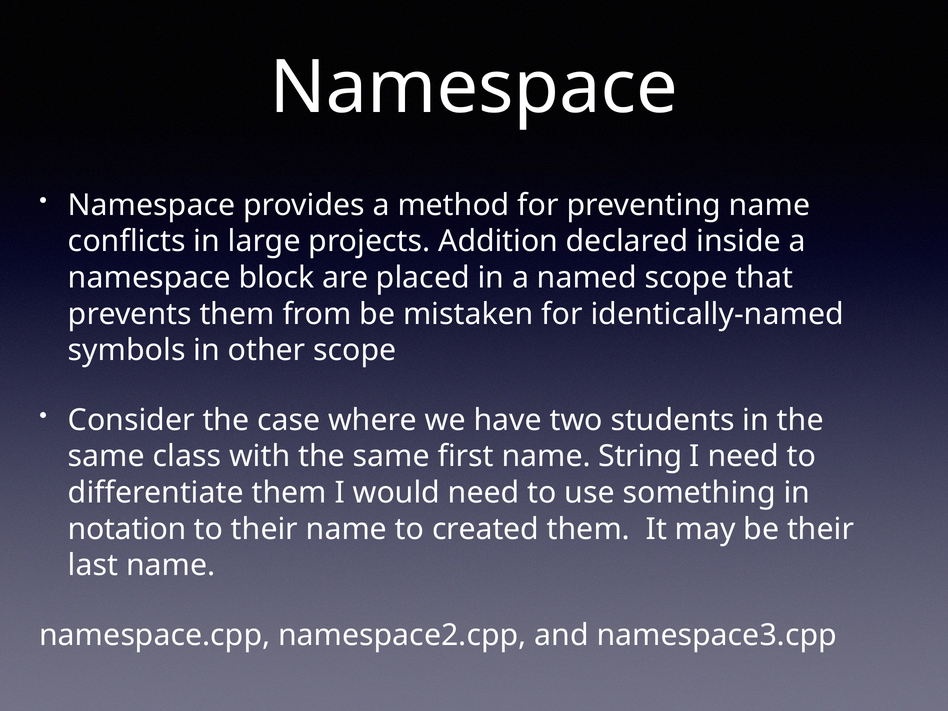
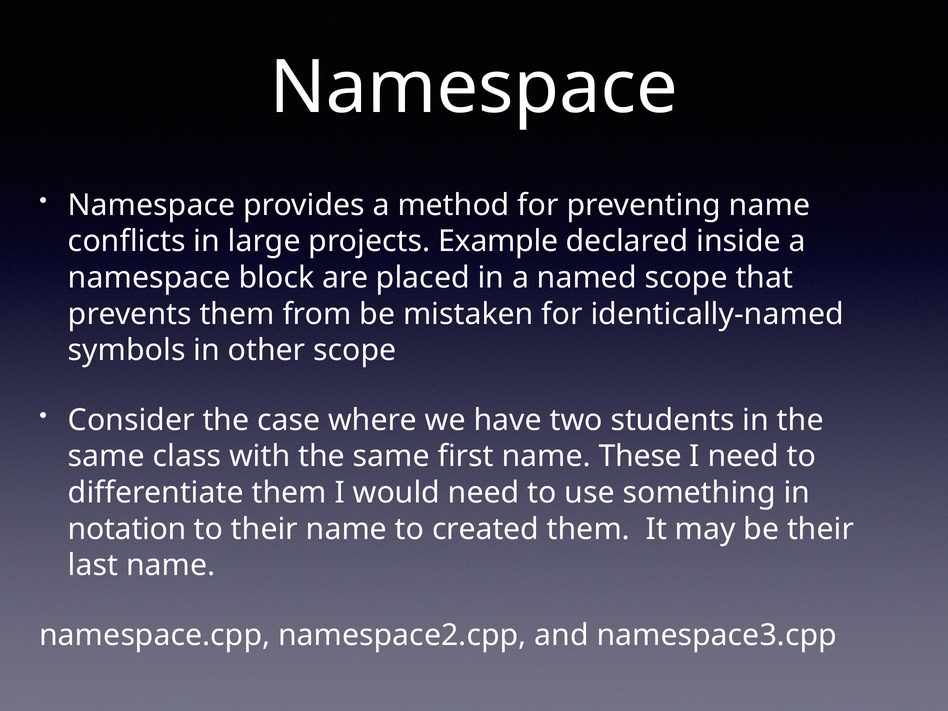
Addition: Addition -> Example (498, 241)
String: String -> These (640, 456)
